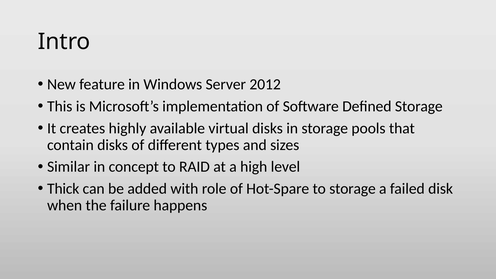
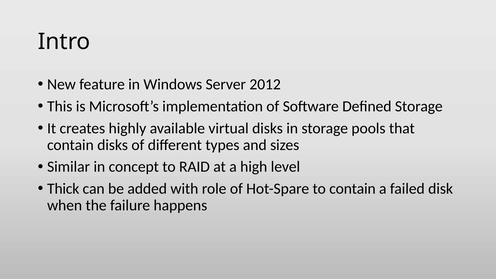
to storage: storage -> contain (353, 189)
